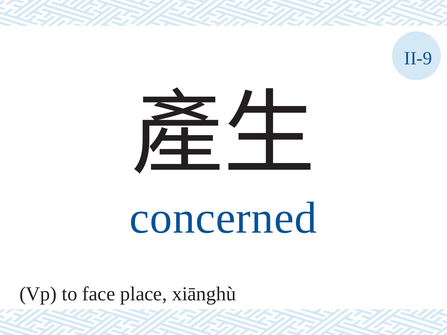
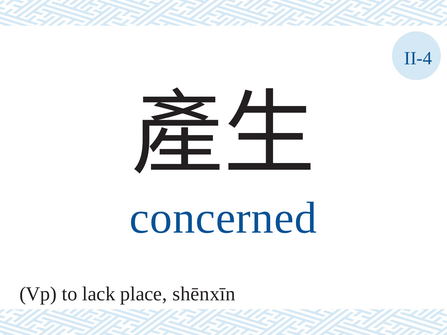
II-9: II-9 -> II-4 (418, 59)
face: face -> lack (99, 294)
xiānghù: xiānghù -> shēnxīn (204, 294)
